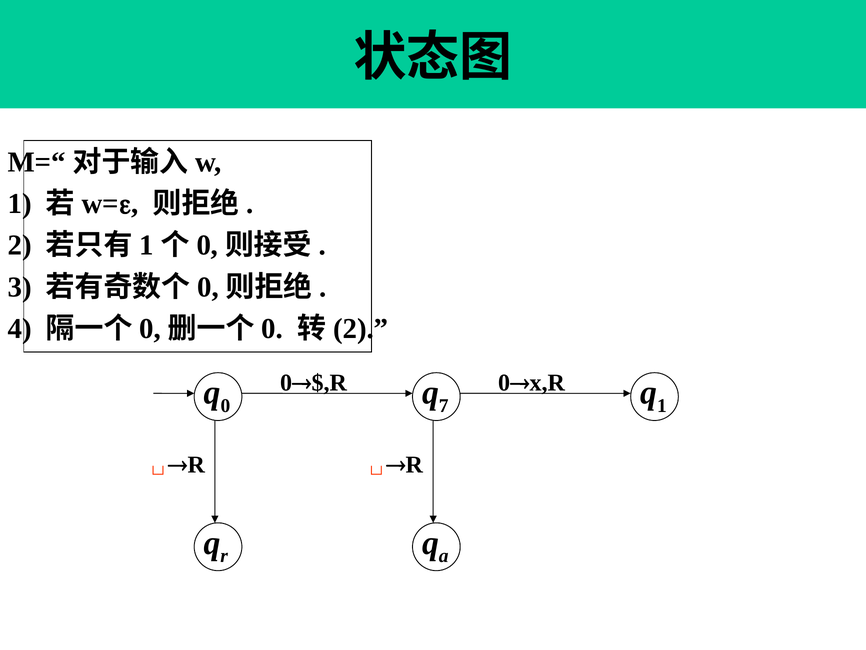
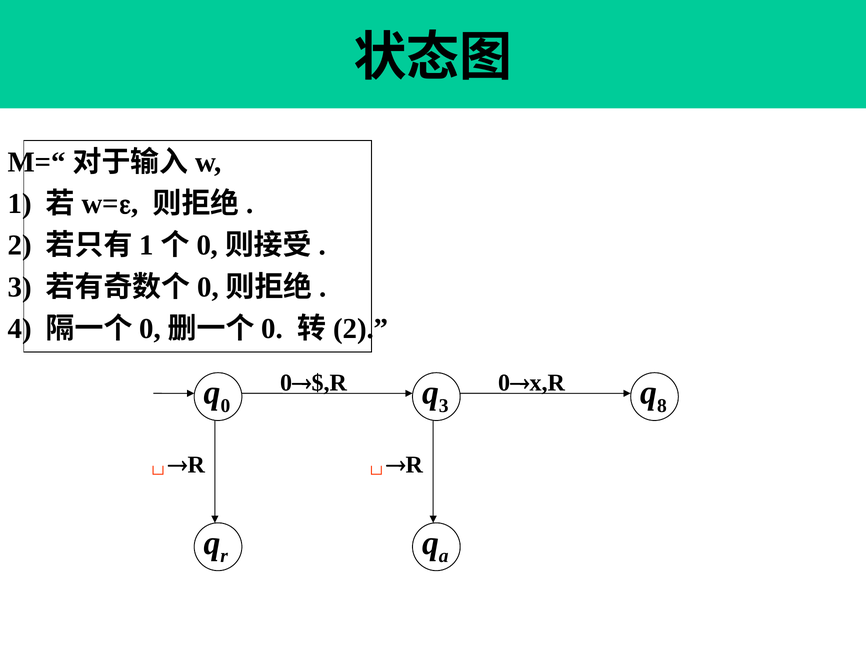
7: 7 -> 3 (444, 406)
1: 1 -> 8 (662, 406)
